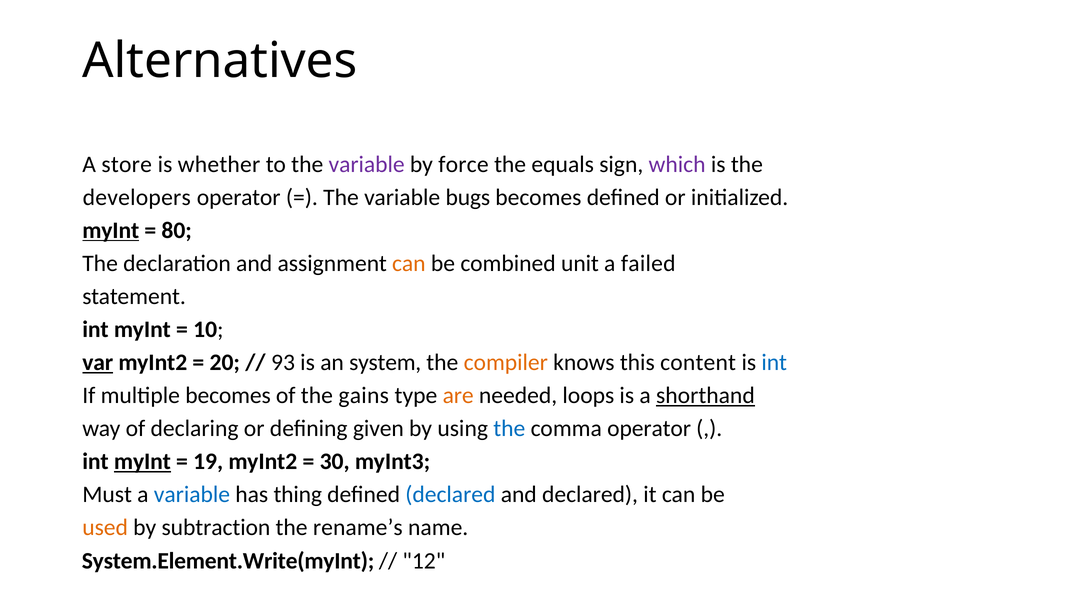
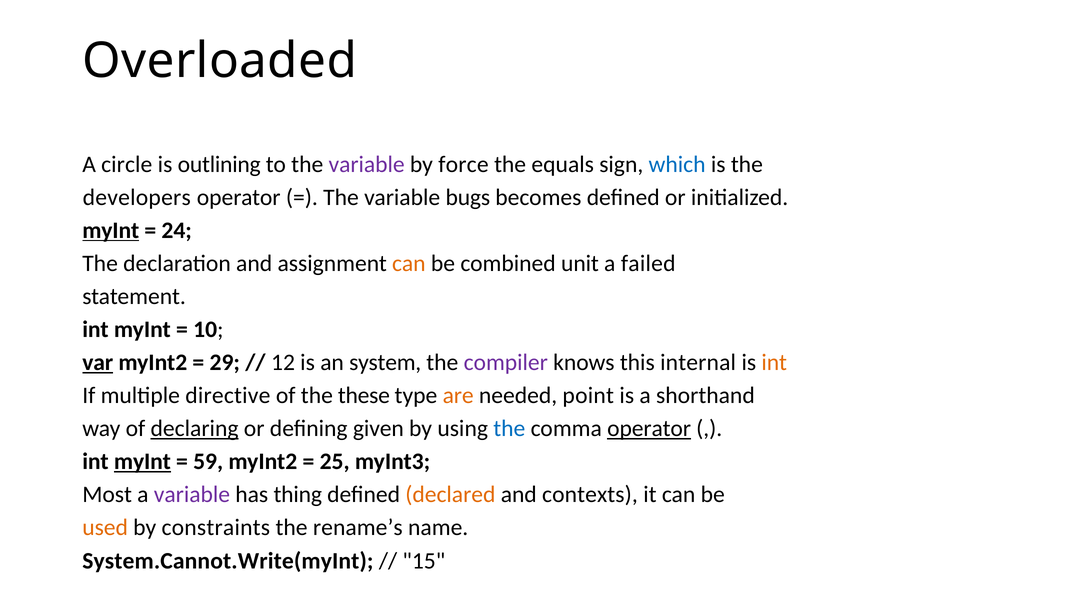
Alternatives: Alternatives -> Overloaded (220, 61)
store: store -> circle (127, 164)
whether: whether -> outlining (219, 164)
which colour: purple -> blue (677, 164)
80: 80 -> 24 (177, 230)
20: 20 -> 29 (225, 362)
93: 93 -> 12 (283, 362)
compiler colour: orange -> purple (506, 362)
content: content -> internal (698, 362)
int colour: blue -> orange (774, 362)
multiple becomes: becomes -> directive (228, 395)
gains: gains -> these (364, 395)
loops: loops -> point (588, 395)
shorthand underline: present -> none (705, 395)
declaring underline: none -> present (195, 429)
operator underline: none -> present (649, 429)
19: 19 -> 59 (208, 462)
30: 30 -> 25 (335, 462)
Must: Must -> Most (107, 495)
variable colour: blue -> purple (192, 495)
declared colour: blue -> orange (450, 495)
and declared: declared -> contexts (590, 495)
subtraction: subtraction -> constraints (216, 528)
System.Element.Write(myInt: System.Element.Write(myInt -> System.Cannot.Write(myInt (228, 561)
12: 12 -> 15 (424, 561)
